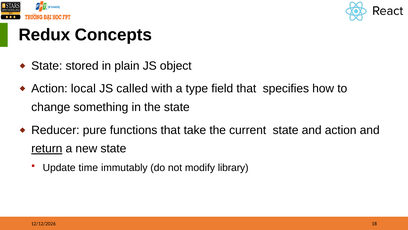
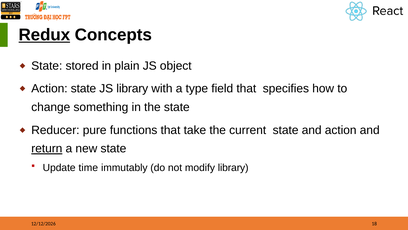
Redux underline: none -> present (44, 35)
Action local: local -> state (83, 88)
JS called: called -> library (132, 88)
